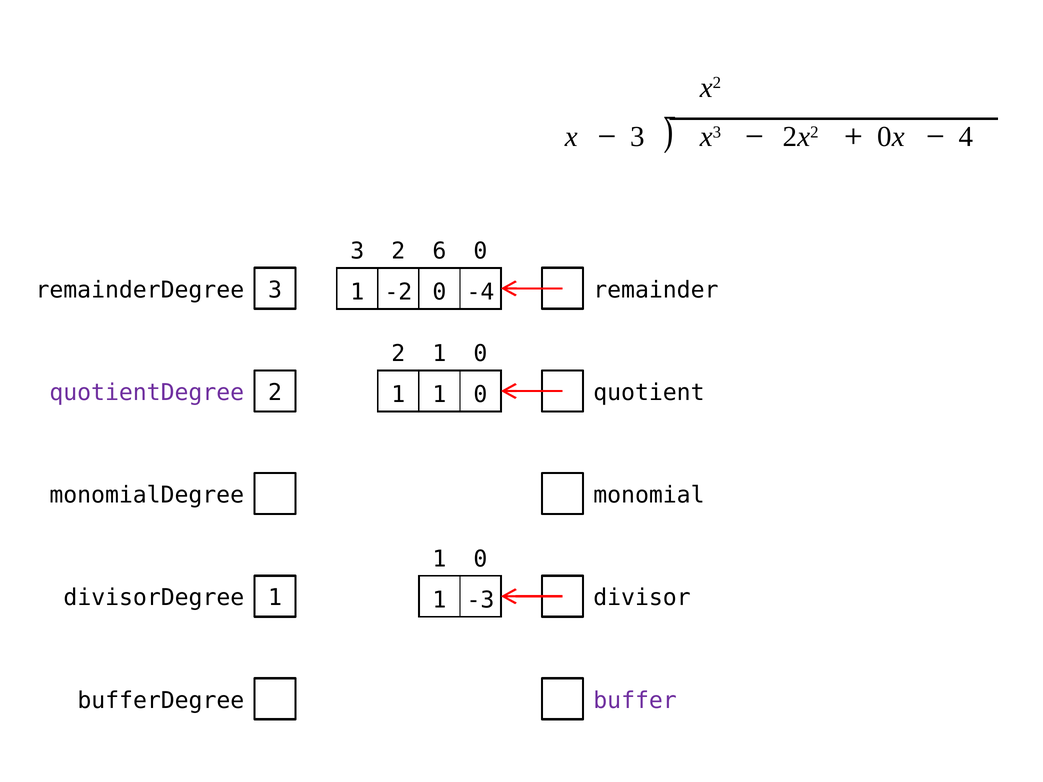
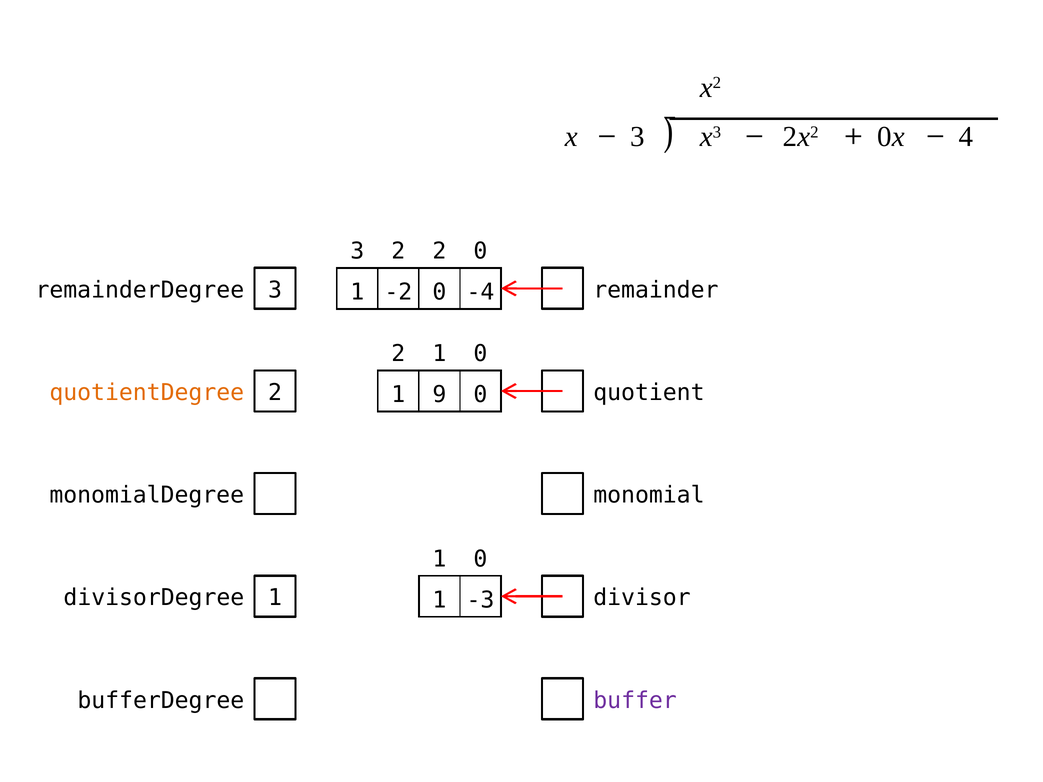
2 6: 6 -> 2 (439, 251)
quotientDegree colour: purple -> orange (147, 393)
1 1: 1 -> 9 (439, 395)
